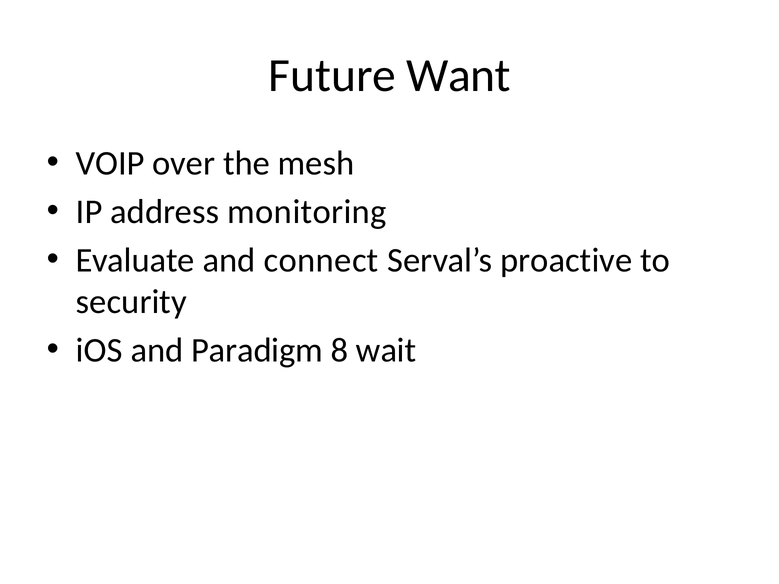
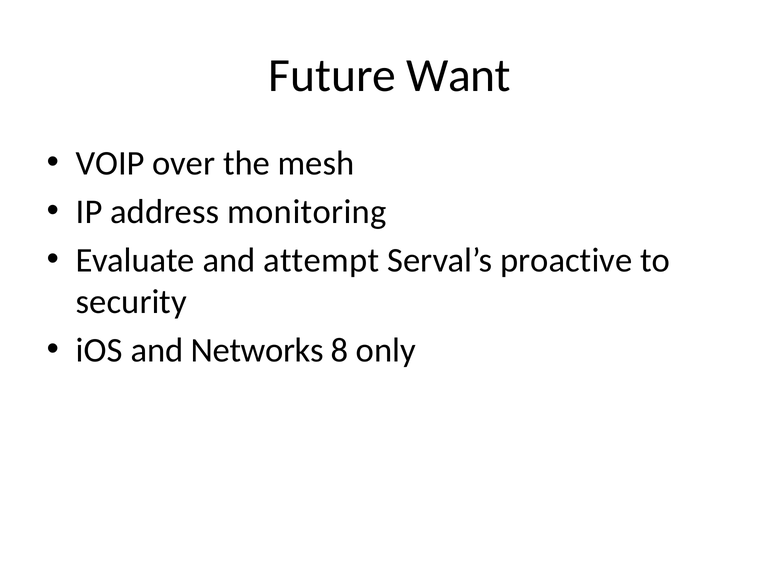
connect: connect -> attempt (321, 260)
Paradigm: Paradigm -> Networks (257, 350)
wait: wait -> only (386, 350)
